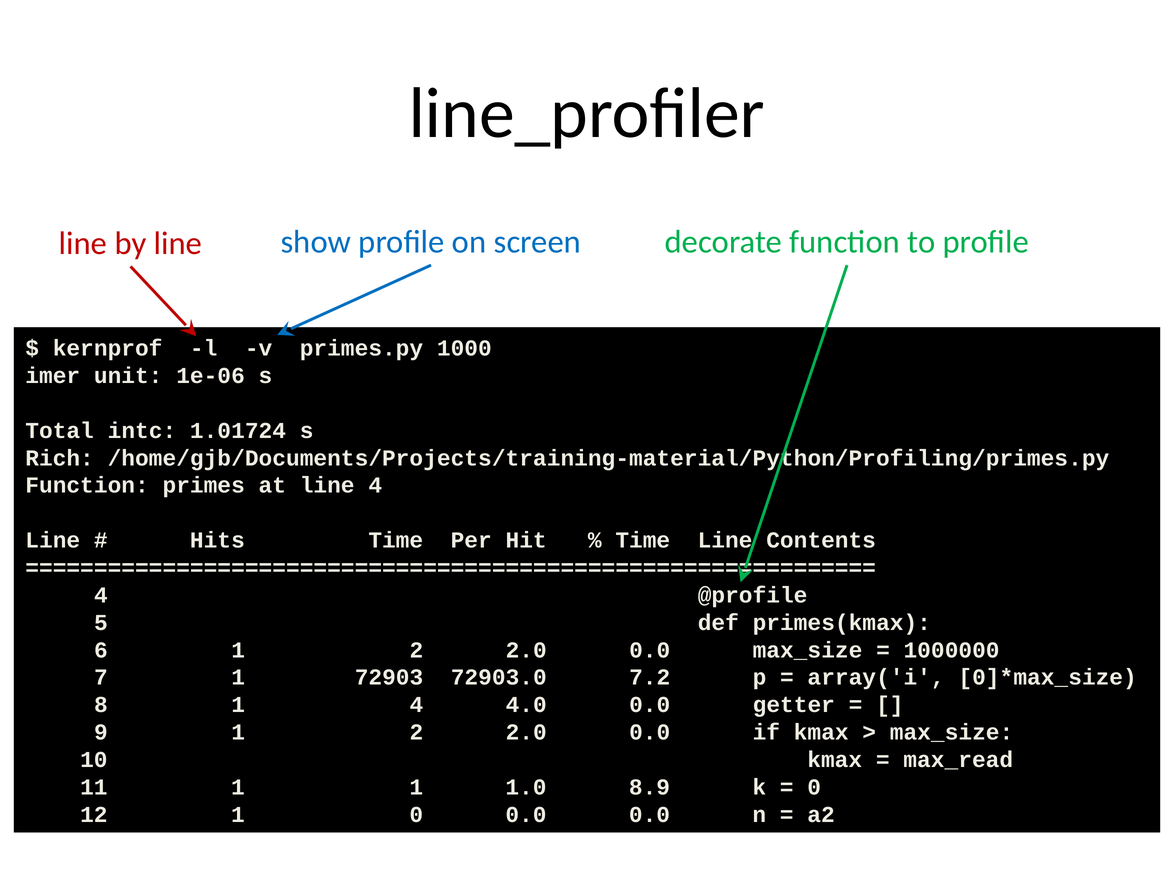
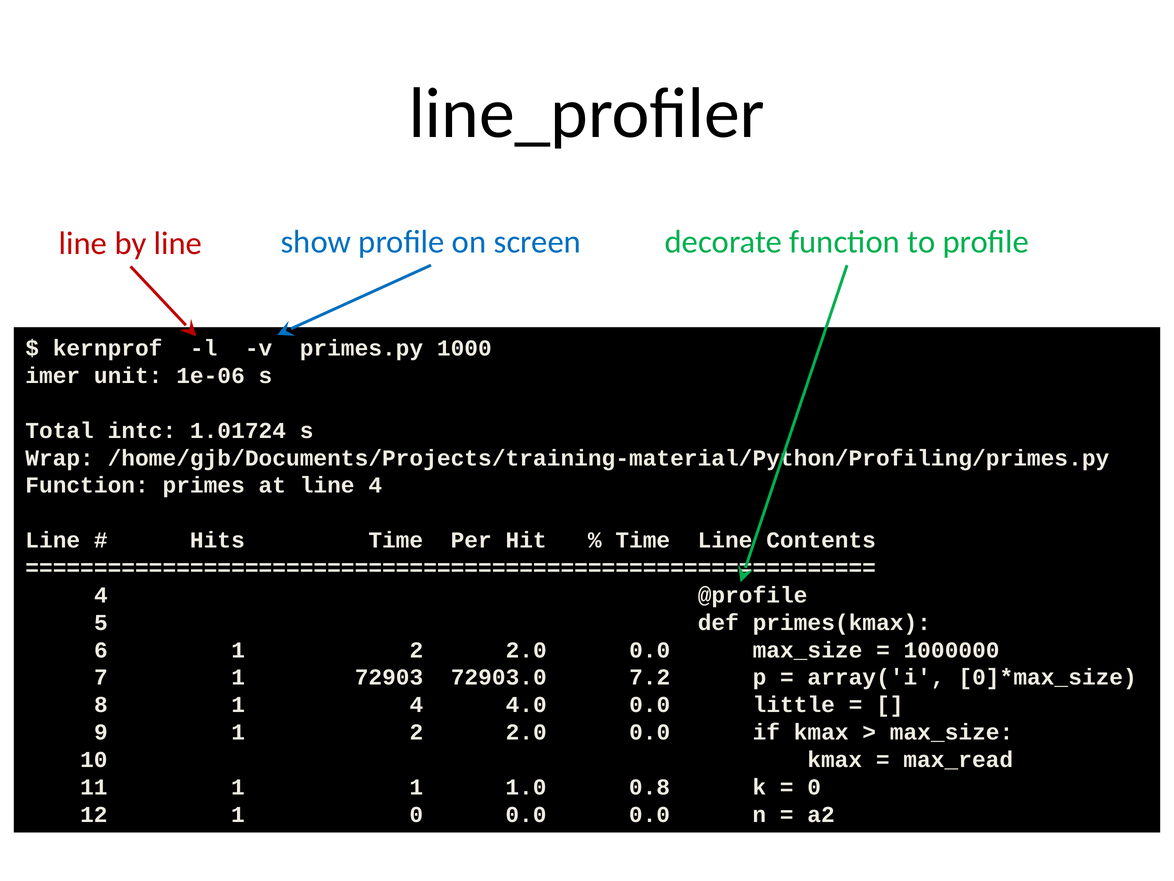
Rich: Rich -> Wrap (60, 458)
getter: getter -> little (794, 704)
8.9: 8.9 -> 0.8 (649, 787)
